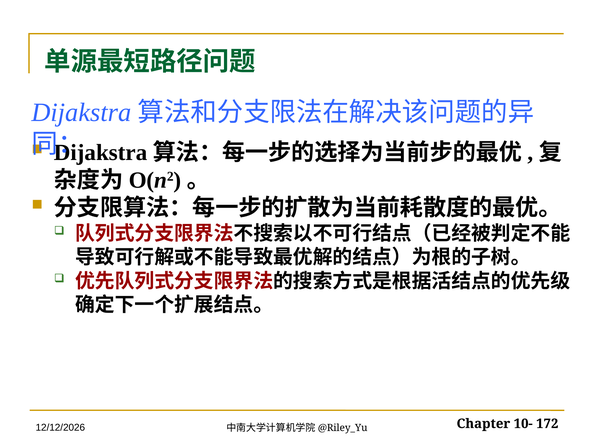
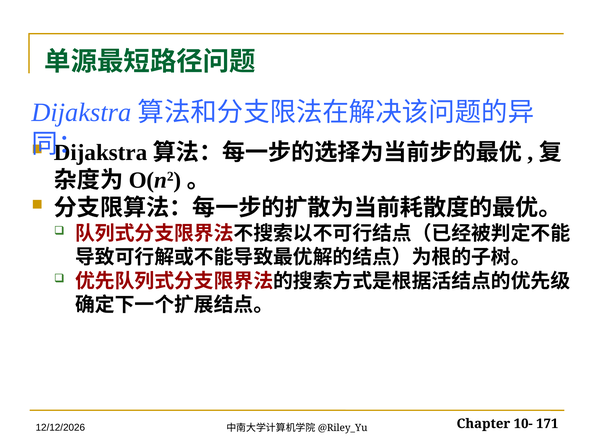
172: 172 -> 171 (547, 423)
